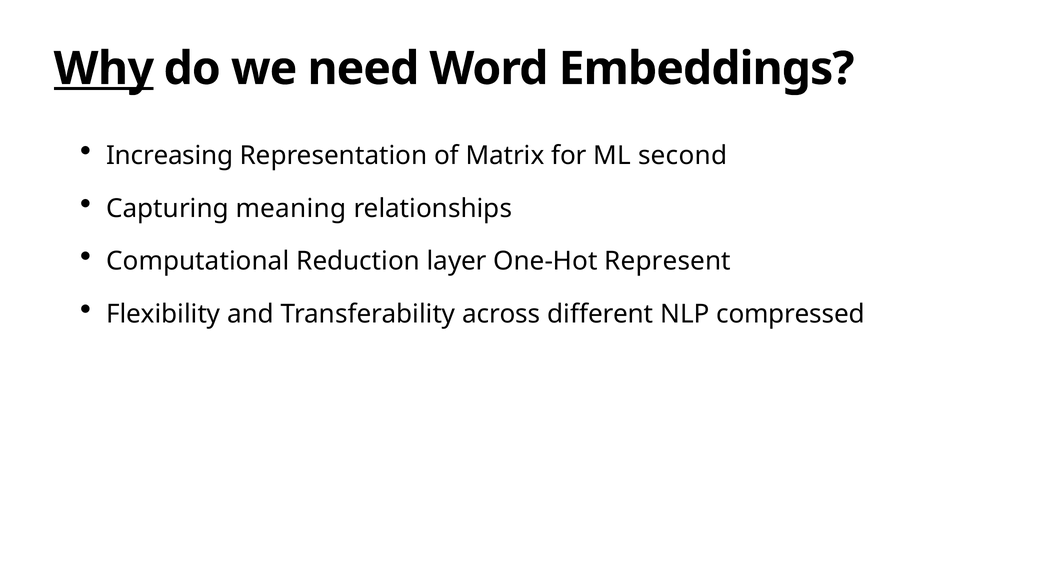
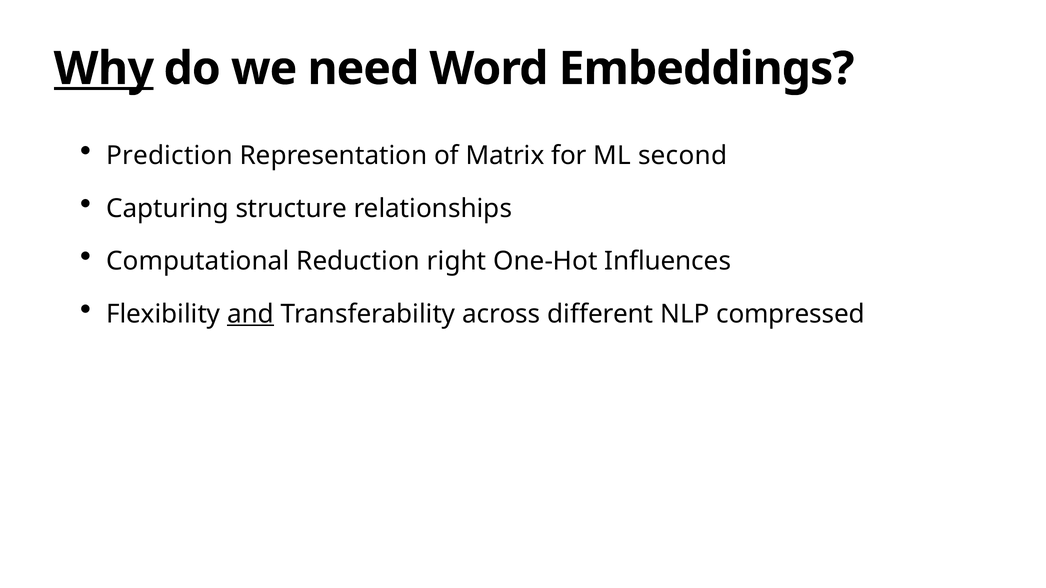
Increasing: Increasing -> Prediction (169, 156)
meaning: meaning -> structure (291, 209)
layer: layer -> right (457, 261)
Represent: Represent -> Influences (668, 261)
and underline: none -> present (251, 314)
